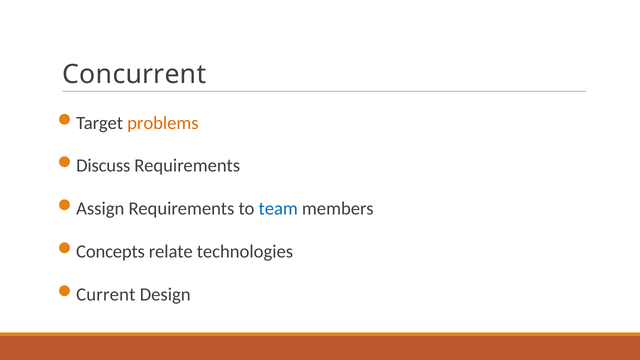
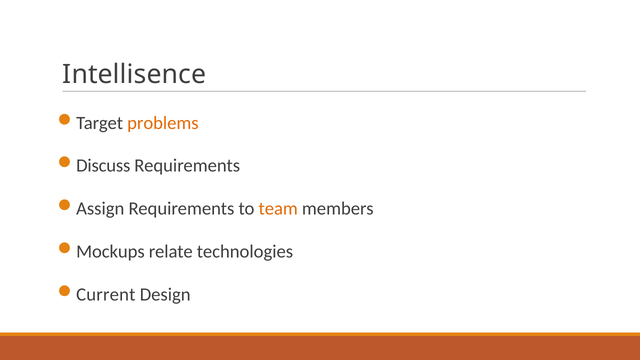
Concurrent: Concurrent -> Intellisence (134, 75)
team colour: blue -> orange (278, 209)
Concepts: Concepts -> Mockups (110, 252)
